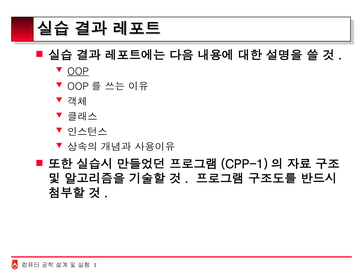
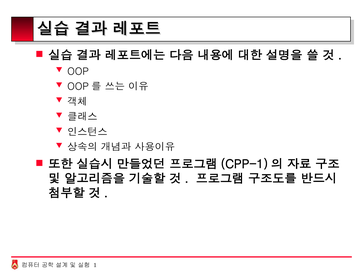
OOP underline: present -> none (78, 72)
